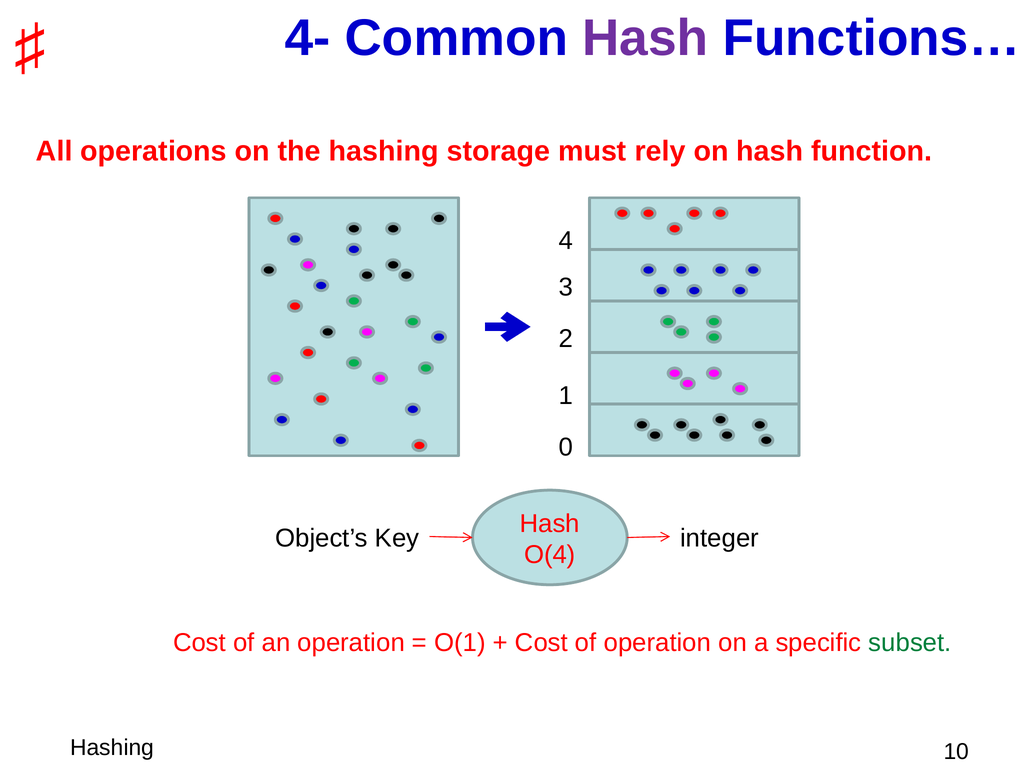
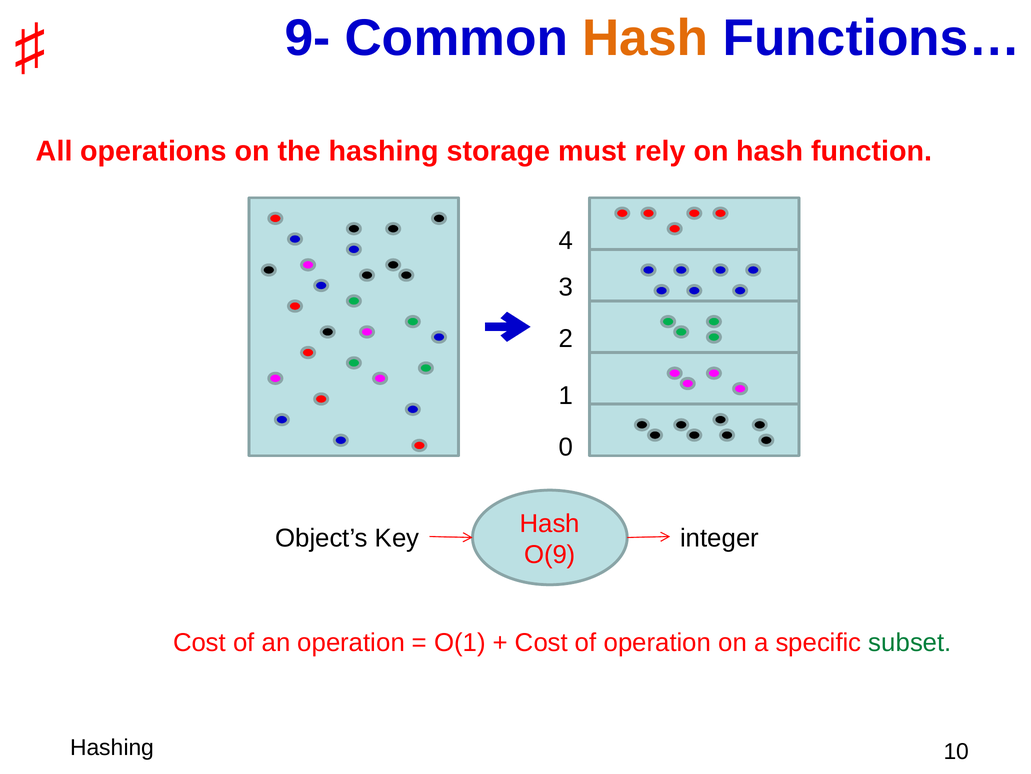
4-: 4- -> 9- (308, 38)
Hash colour: purple -> orange (645, 38)
O(4: O(4 -> O(9 (550, 554)
